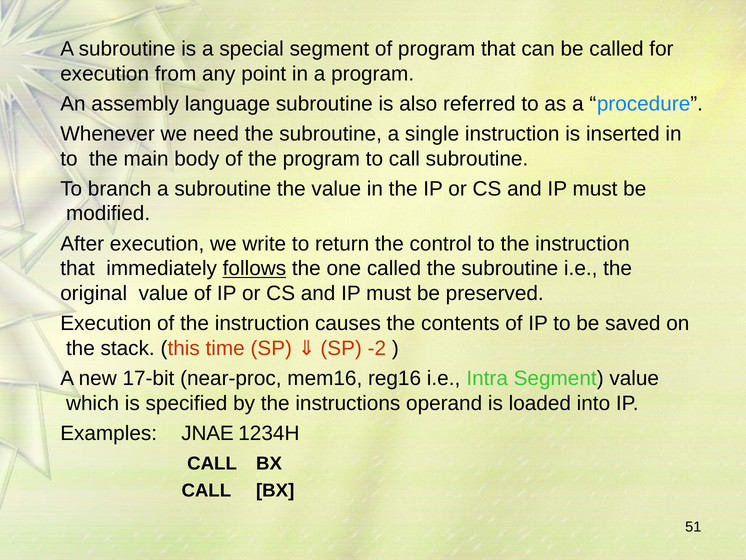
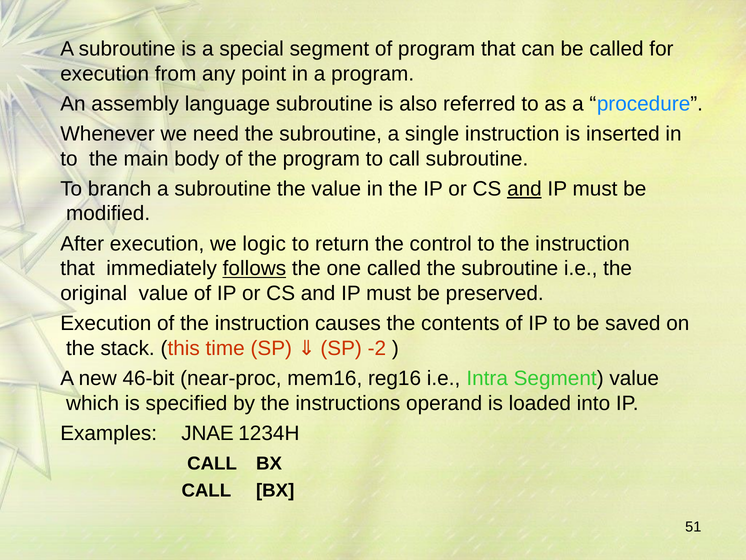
and underline: none -> present (524, 189)
write: write -> logic (264, 243)
17-bit: 17-bit -> 46-bit (148, 378)
